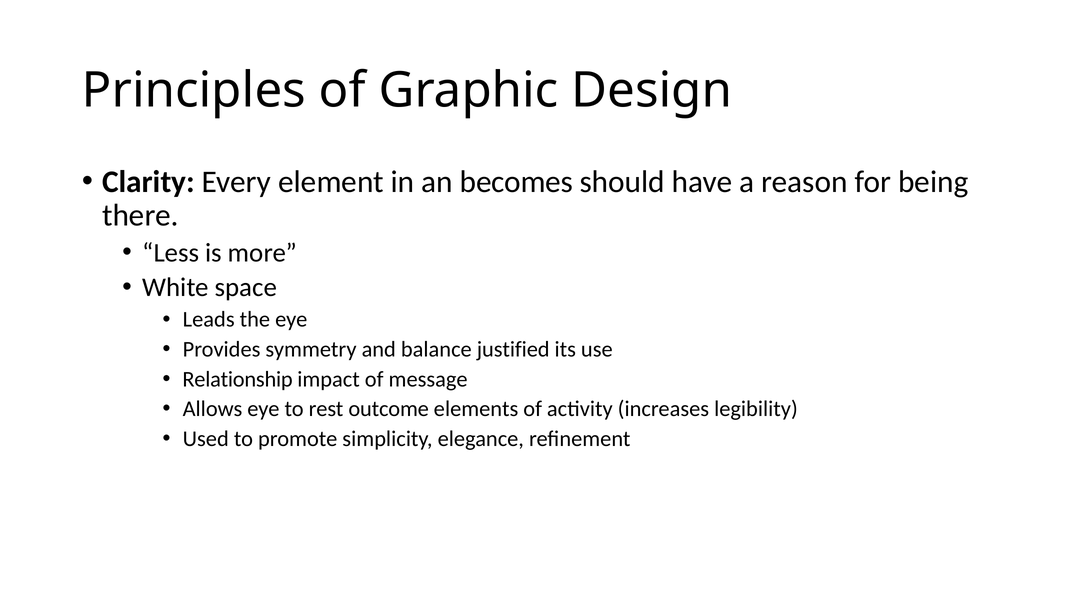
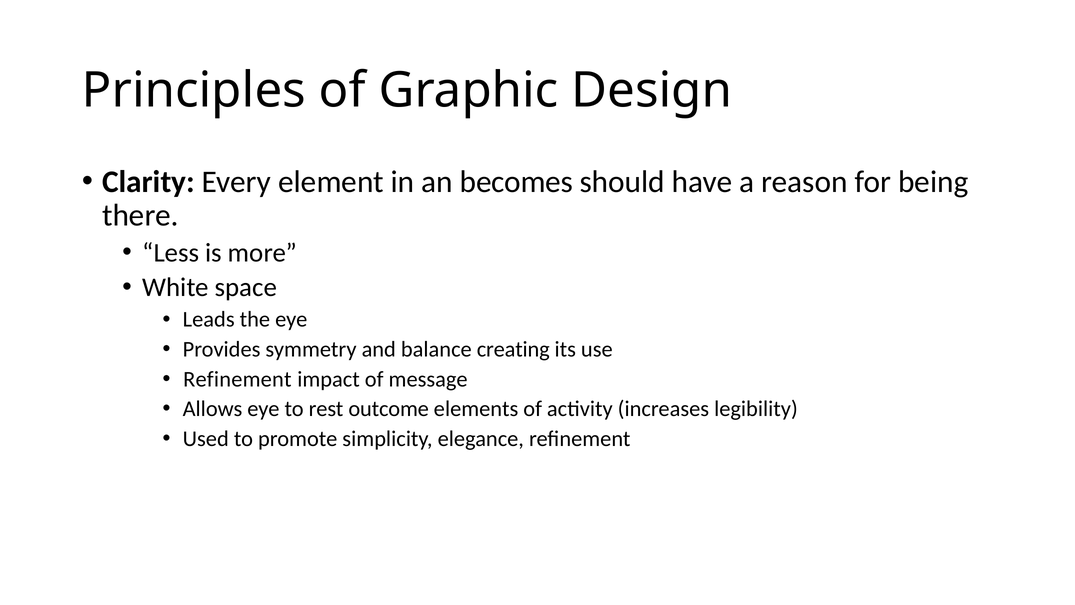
justified: justified -> creating (513, 349)
Relationship: Relationship -> Refinement (237, 379)
